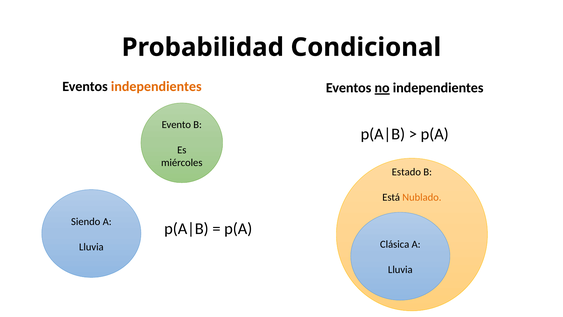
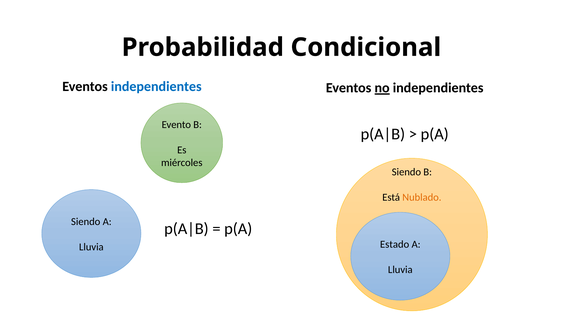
independientes colour: orange -> blue (156, 86)
Estado: Estado -> Siendo (406, 172)
Clásica: Clásica -> Estado (395, 244)
